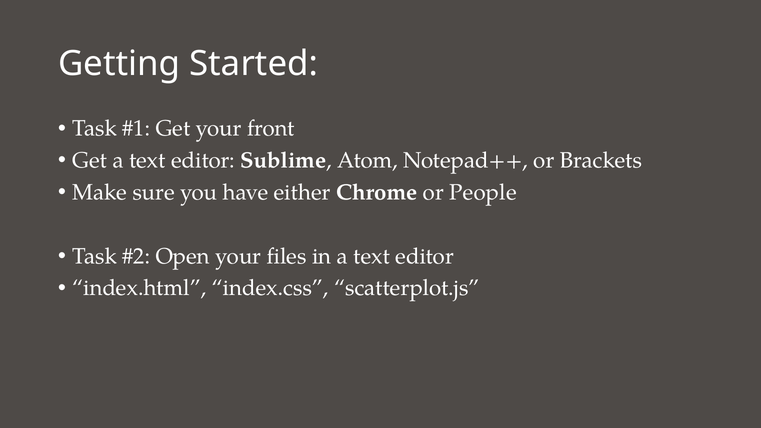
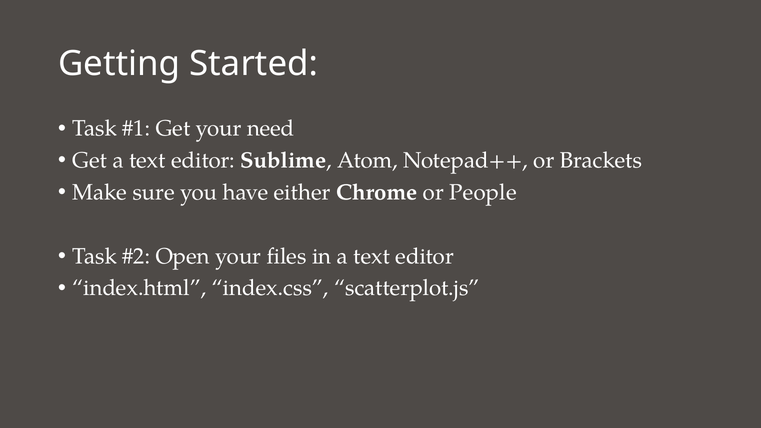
front: front -> need (271, 129)
